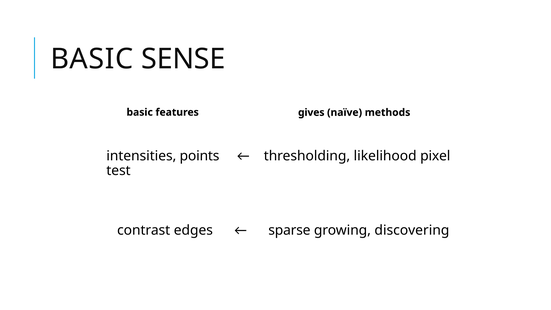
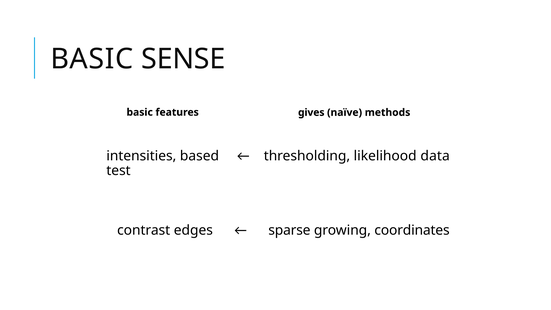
points: points -> based (199, 156)
pixel: pixel -> data (435, 156)
discovering: discovering -> coordinates (412, 230)
